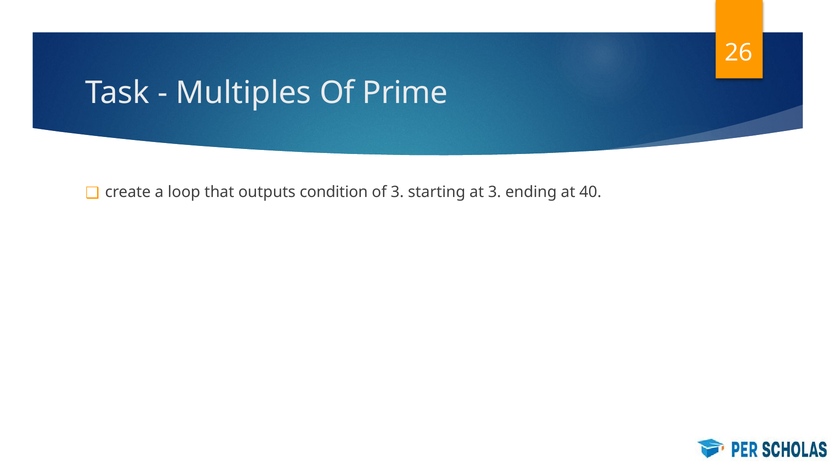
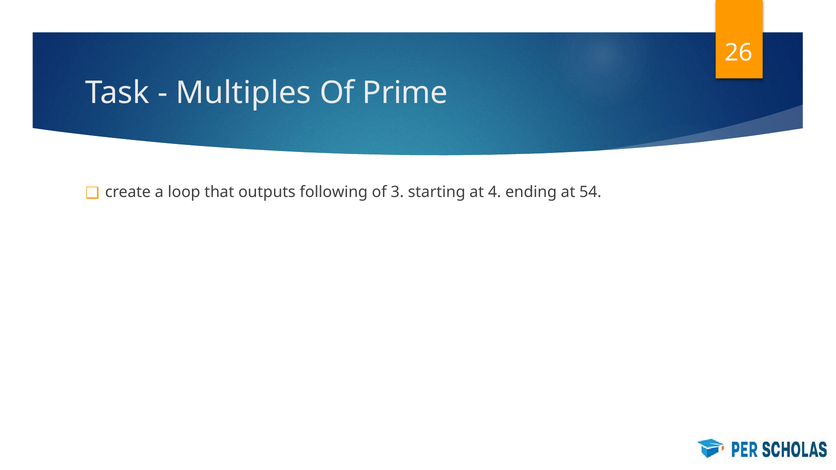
condition: condition -> following (334, 192)
at 3: 3 -> 4 (495, 192)
40: 40 -> 54 (590, 192)
